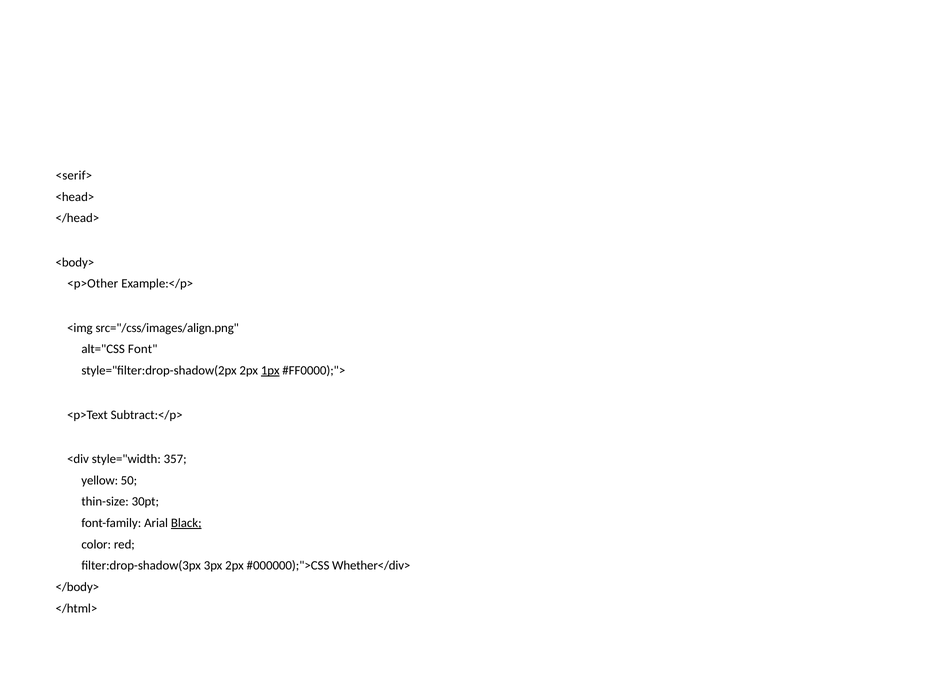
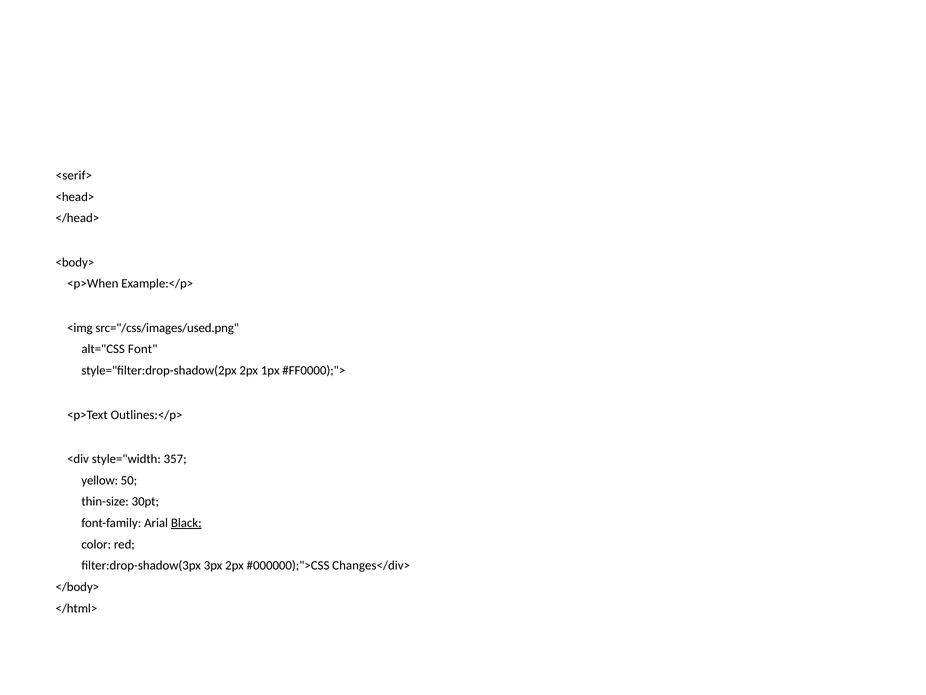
<p>Other: <p>Other -> <p>When (93, 283)
src="/css/images/align.png: src="/css/images/align.png -> src="/css/images/used.png (167, 328)
1px underline: present -> none (270, 370)
Subtract:</p>: Subtract:</p> -> Outlines:</p> (147, 414)
Whether</div>: Whether</div> -> Changes</div> (371, 565)
